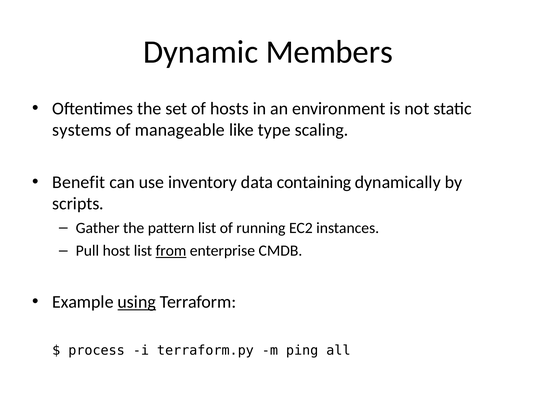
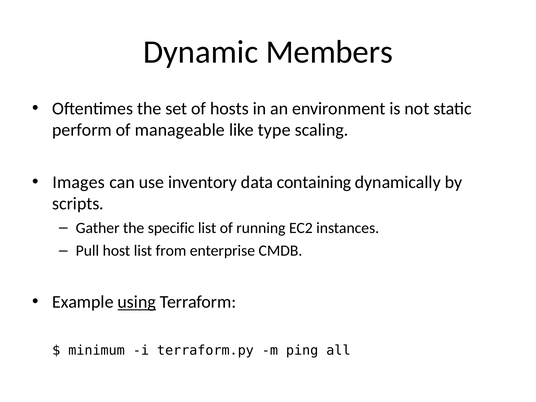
systems: systems -> perform (82, 130)
Benefit: Benefit -> Images (79, 182)
pattern: pattern -> specific (171, 228)
from underline: present -> none (171, 251)
process: process -> minimum (97, 350)
